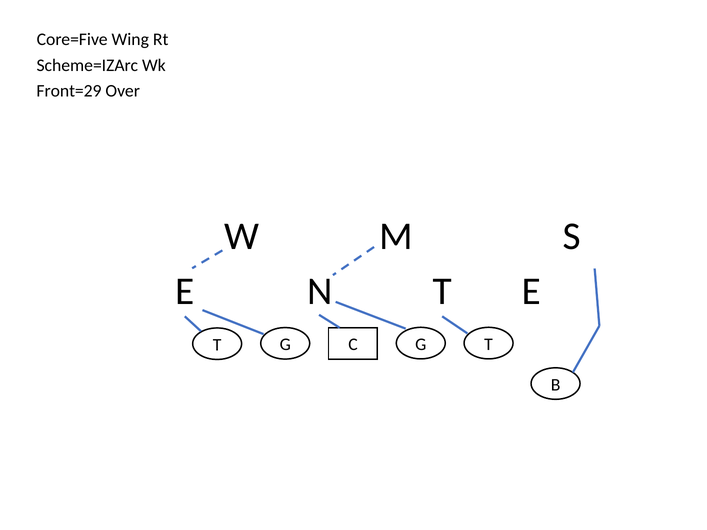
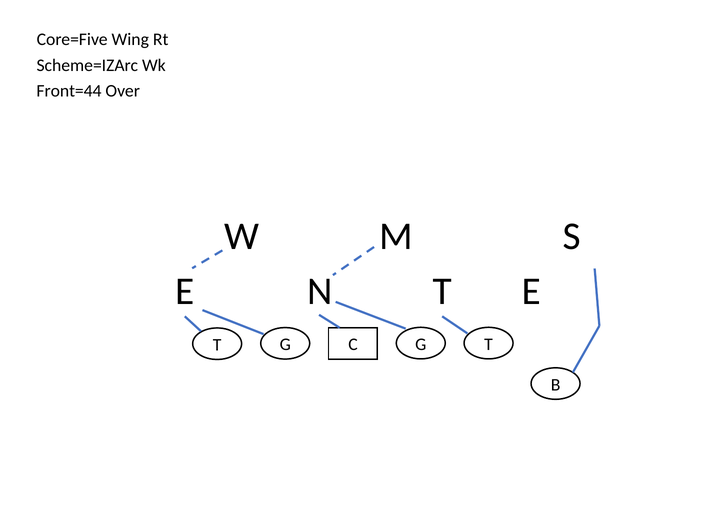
Front=29: Front=29 -> Front=44 (69, 91)
